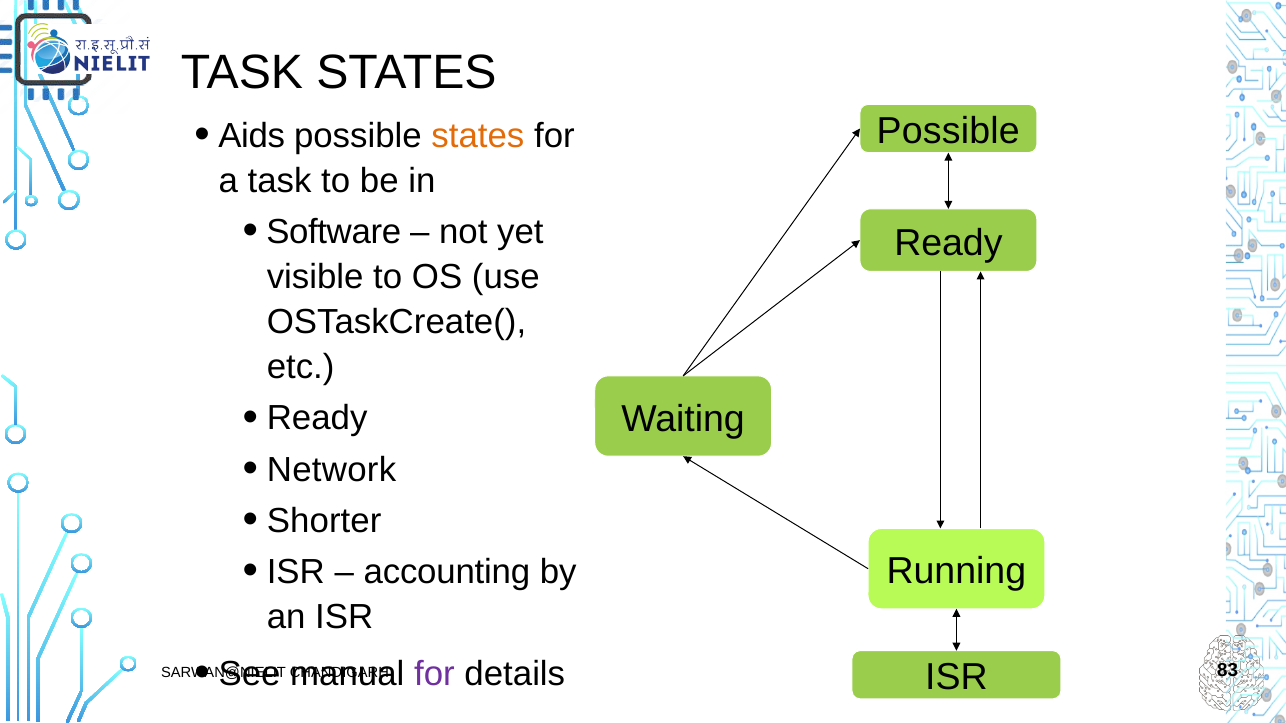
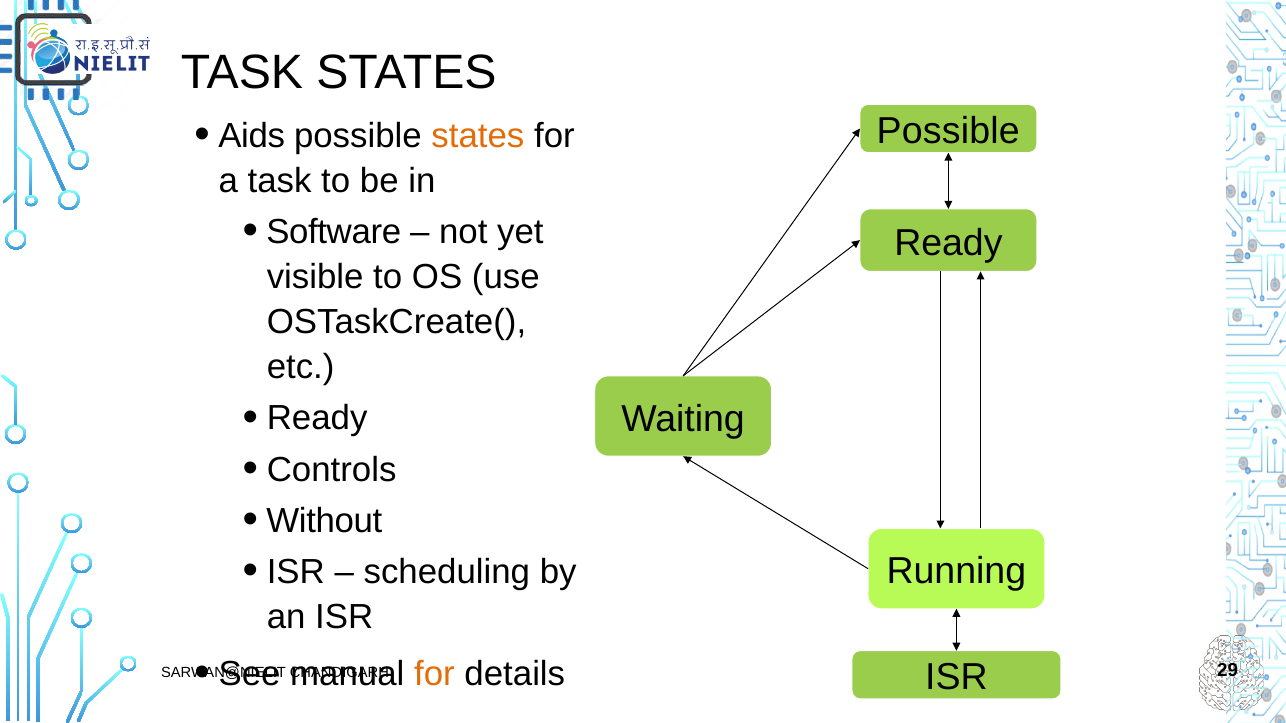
Network: Network -> Controls (332, 470)
Shorter: Shorter -> Without (324, 521)
accounting: accounting -> scheduling (447, 572)
for colour: purple -> orange (434, 674)
83: 83 -> 29 (1228, 671)
